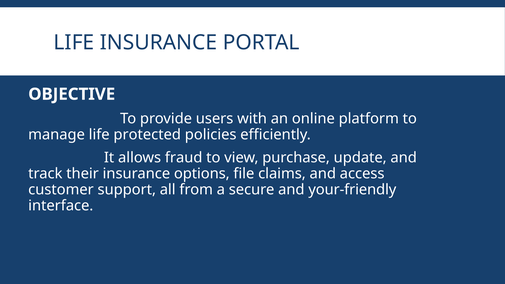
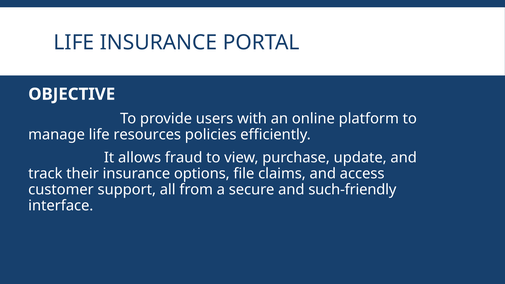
protected: protected -> resources (147, 135)
your-friendly: your-friendly -> such-friendly (352, 190)
